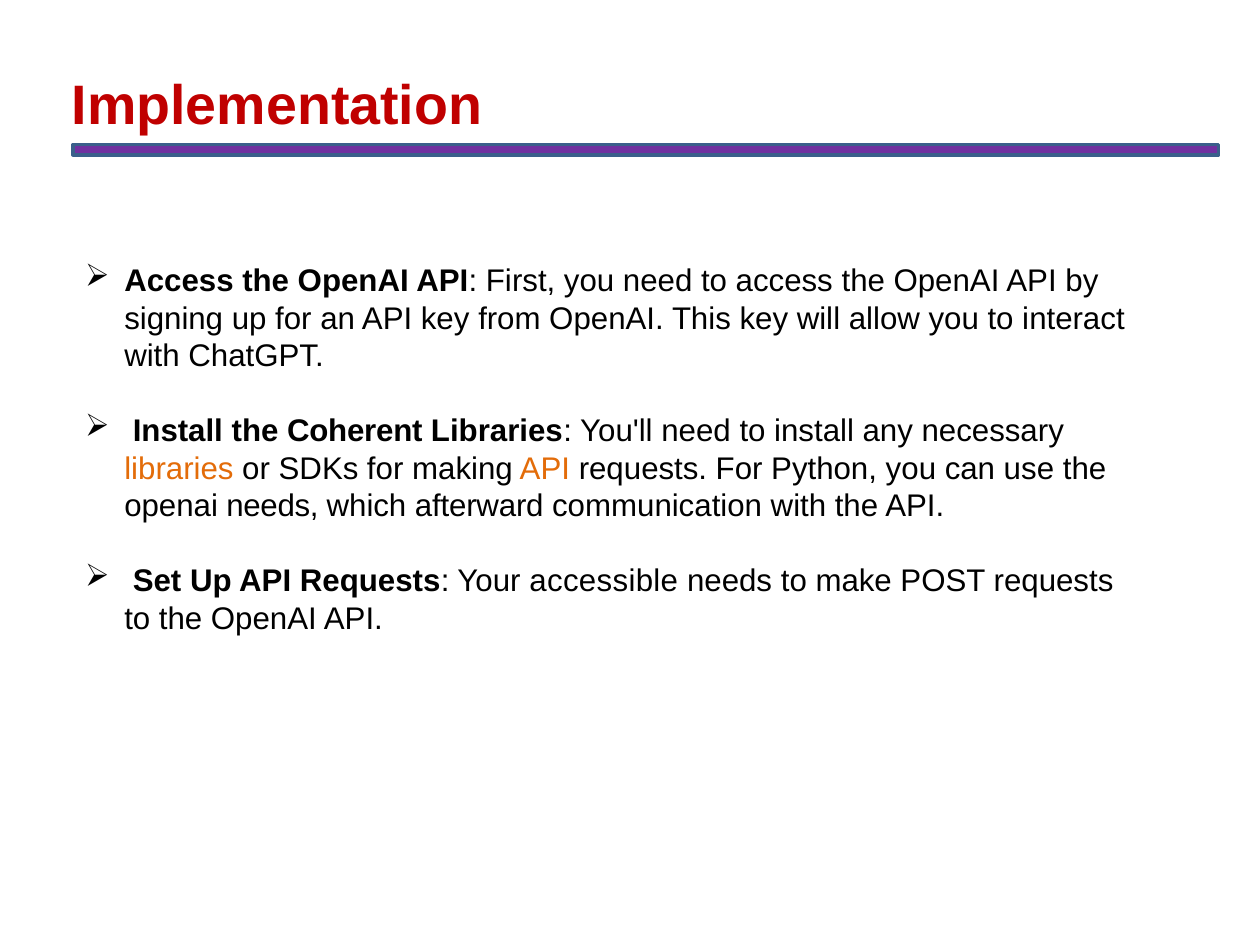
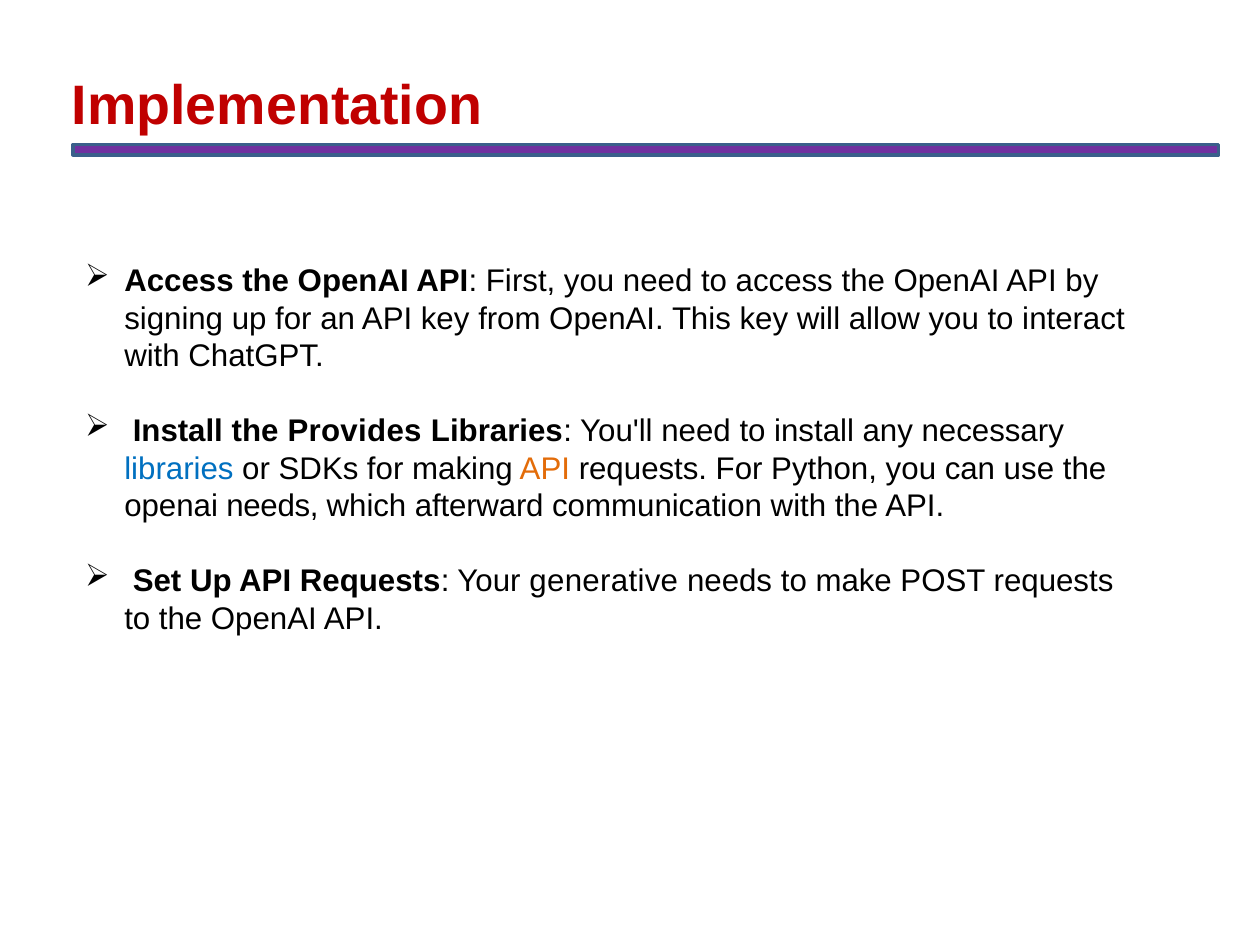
Coherent: Coherent -> Provides (355, 431)
libraries colour: orange -> blue (179, 469)
accessible: accessible -> generative (604, 581)
